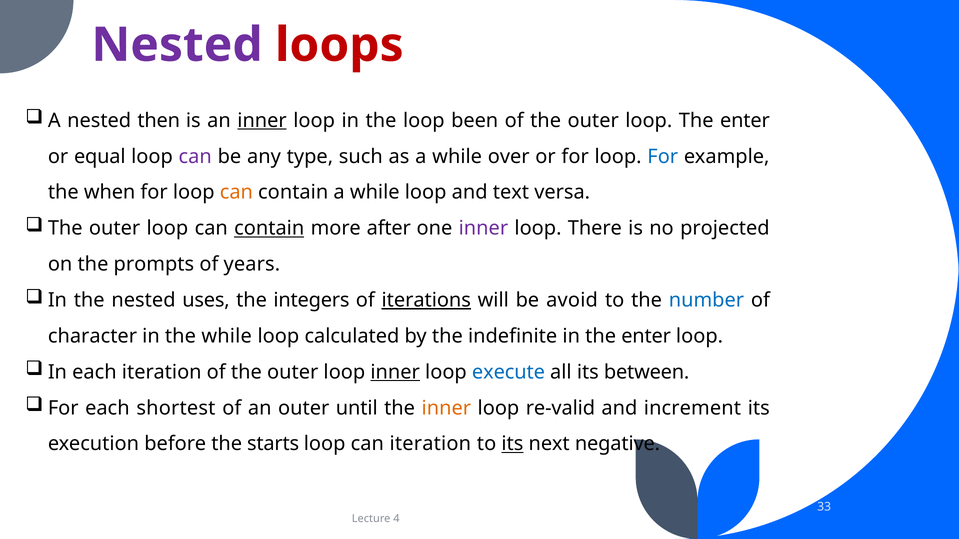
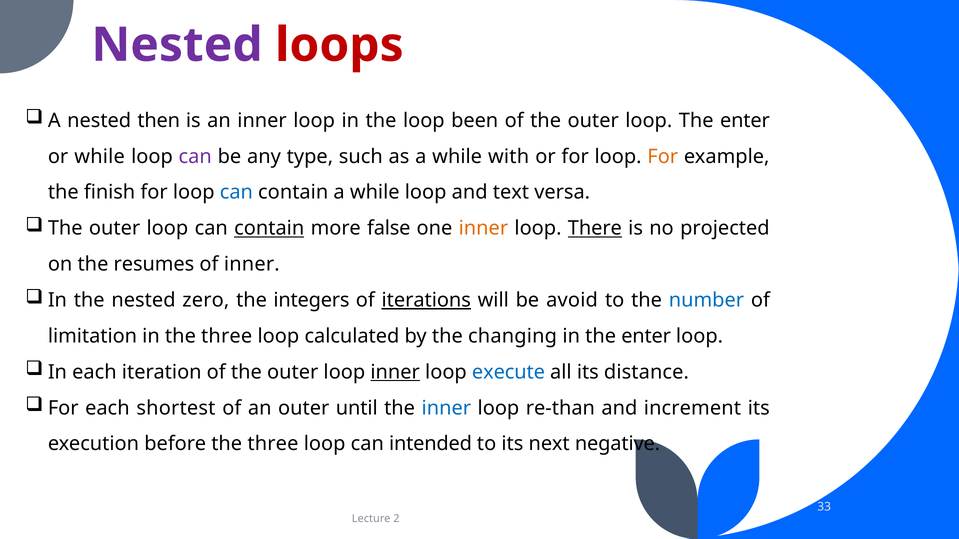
inner underline: present -> none (262, 121)
or equal: equal -> while (100, 157)
over: over -> with (509, 157)
For colour: blue -> orange (663, 157)
when: when -> finish (110, 192)
can colour: orange -> blue (236, 192)
after: after -> false (389, 228)
inner colour: purple -> orange (483, 228)
There underline: none -> present (595, 228)
prompts: prompts -> resumes (154, 264)
of years: years -> inner (252, 264)
uses: uses -> zero (206, 300)
character: character -> limitation (92, 336)
in the while: while -> three (227, 336)
indefinite: indefinite -> changing (513, 336)
between: between -> distance (646, 372)
inner colour: orange -> blue (446, 408)
re-valid: re-valid -> re-than (560, 408)
before the starts: starts -> three (273, 444)
can iteration: iteration -> intended (431, 444)
its underline: present -> none (512, 444)
4: 4 -> 2 (396, 519)
